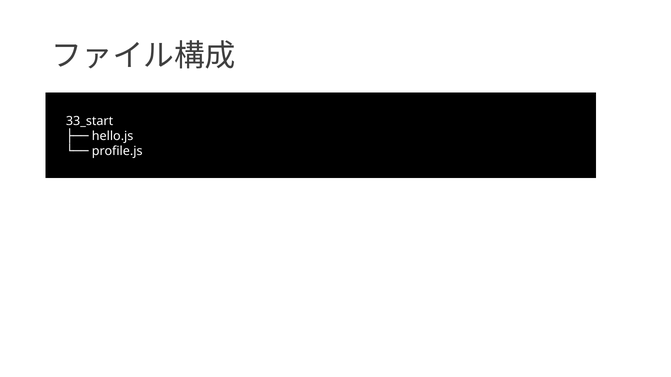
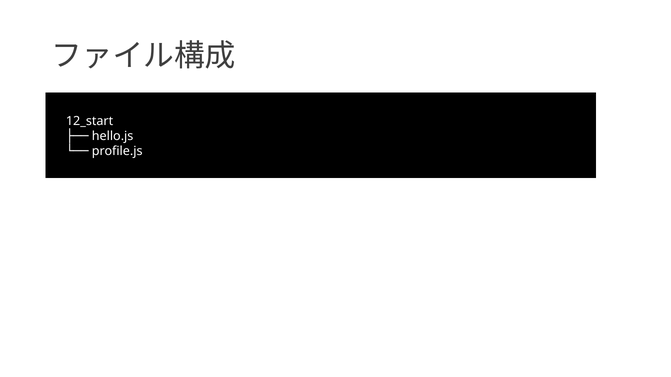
33_start: 33_start -> 12_start (90, 121)
